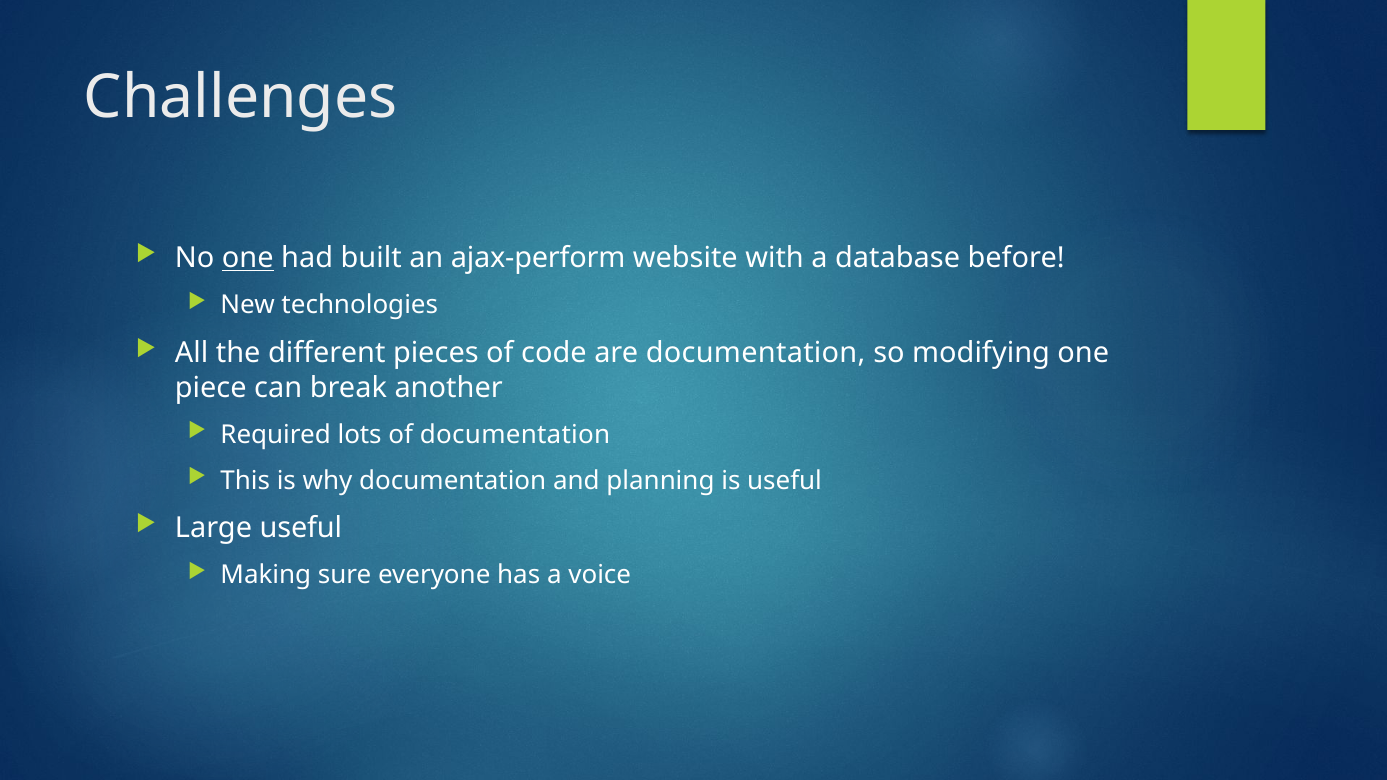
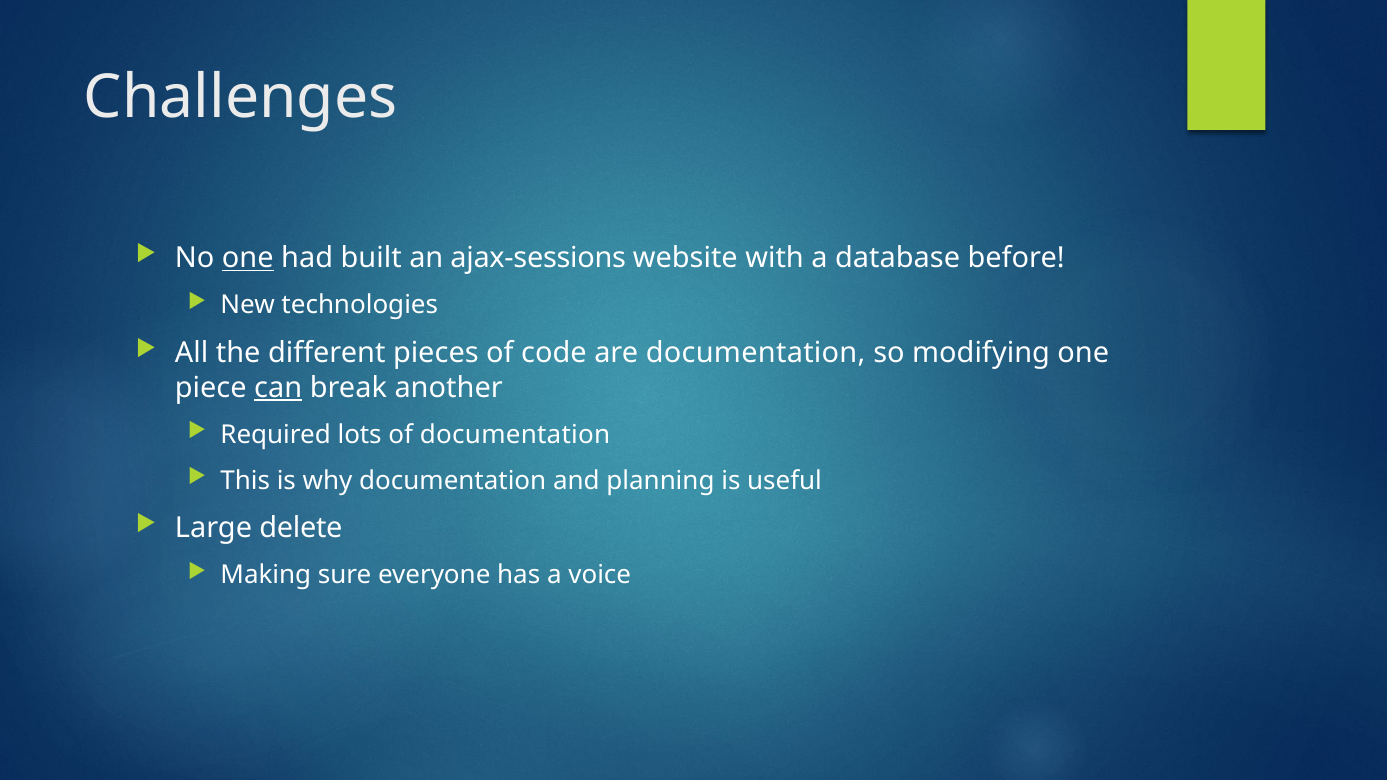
ajax-perform: ajax-perform -> ajax-sessions (538, 258)
can underline: none -> present (278, 388)
Large useful: useful -> delete (301, 528)
